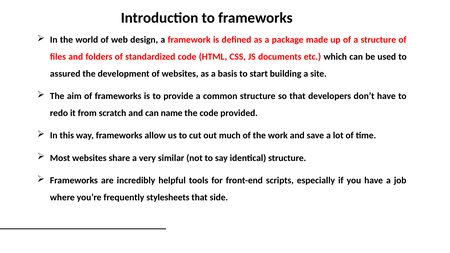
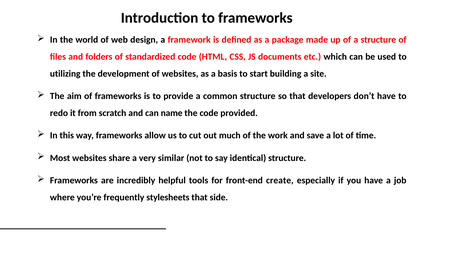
assured: assured -> utilizing (65, 74)
scripts: scripts -> create (280, 181)
